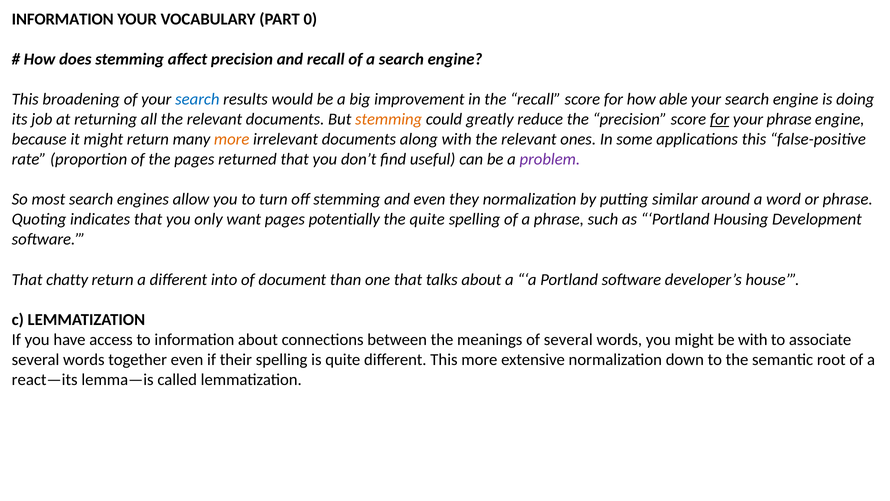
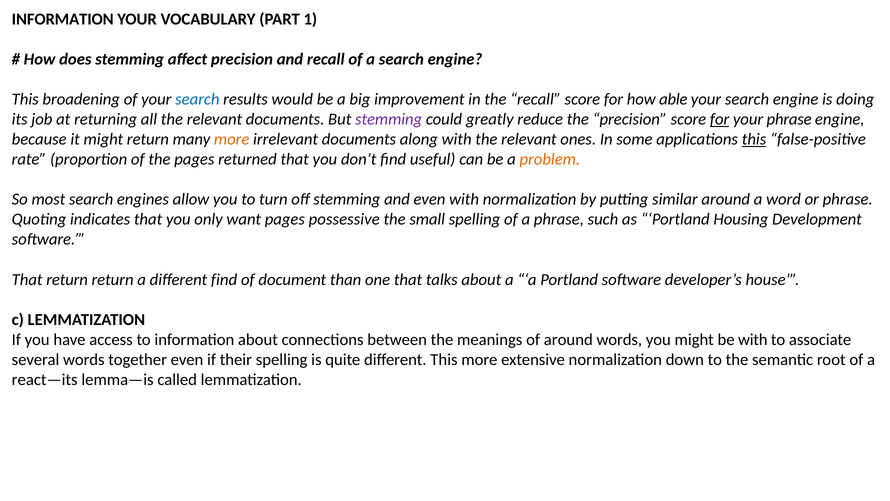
0: 0 -> 1 (310, 19)
stemming colour: orange -> purple (389, 119)
this underline: none -> present (754, 139)
problem colour: purple -> orange (550, 159)
even they: they -> with (464, 199)
potentially: potentially -> possessive (344, 219)
the quite: quite -> small (427, 219)
That chatty: chatty -> return (67, 279)
different into: into -> find (224, 279)
of several: several -> around (568, 339)
